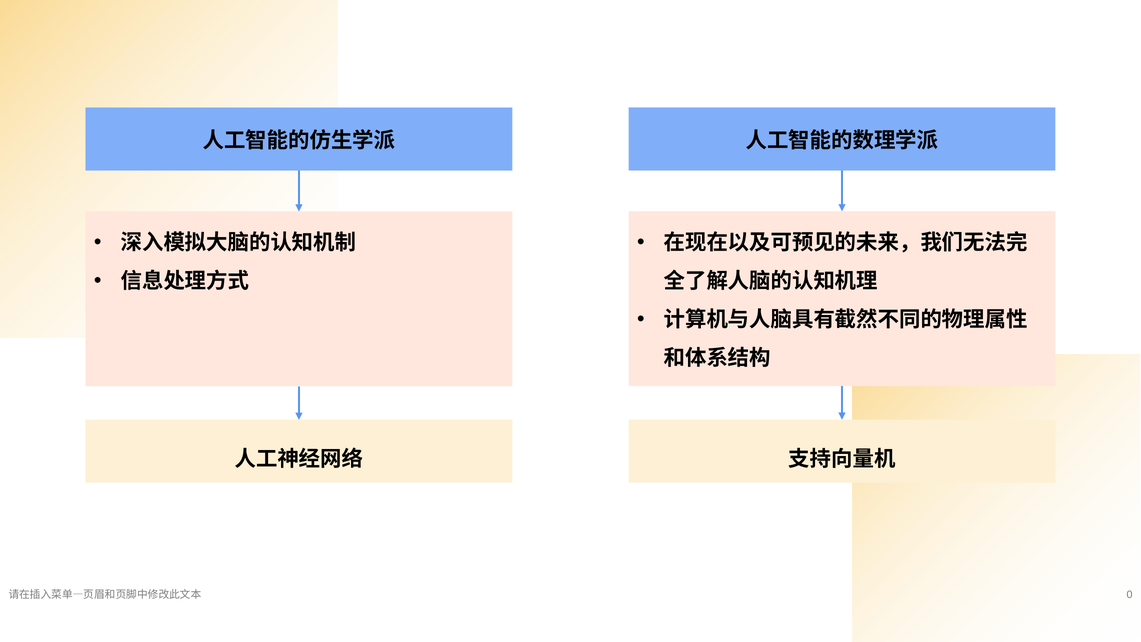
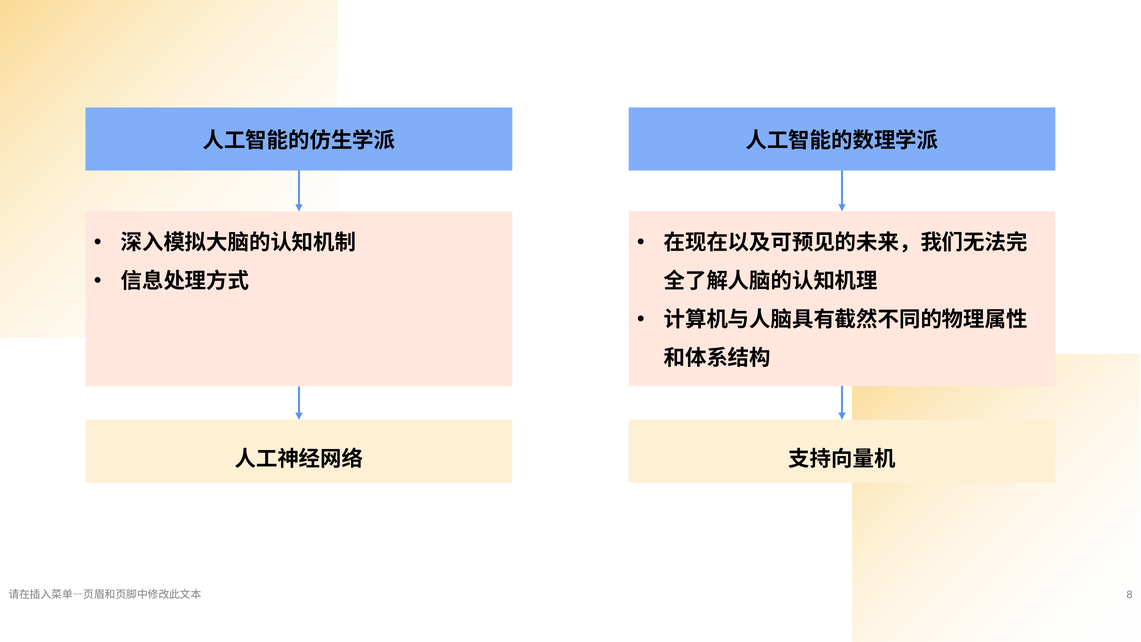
0: 0 -> 8 (1130, 594)
